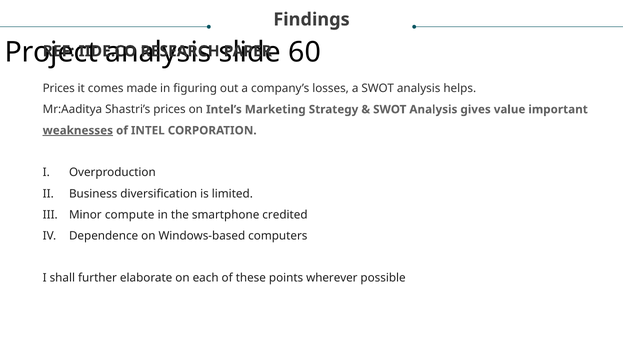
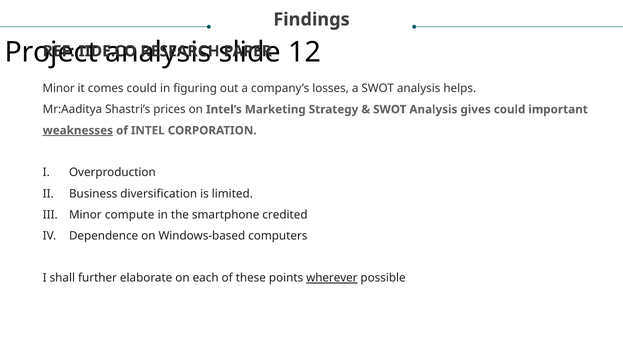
60: 60 -> 12 (305, 52)
Prices: Prices -> Minor (59, 88)
comes made: made -> could (142, 88)
gives value: value -> could (510, 109)
wherever underline: none -> present (332, 277)
